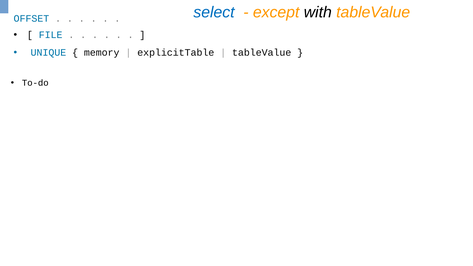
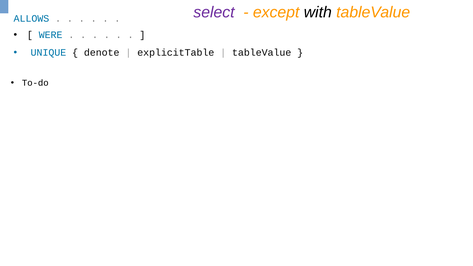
select colour: blue -> purple (214, 12)
OFFSET: OFFSET -> ALLOWS (31, 18)
FILE: FILE -> WERE (51, 35)
memory: memory -> denote (102, 53)
